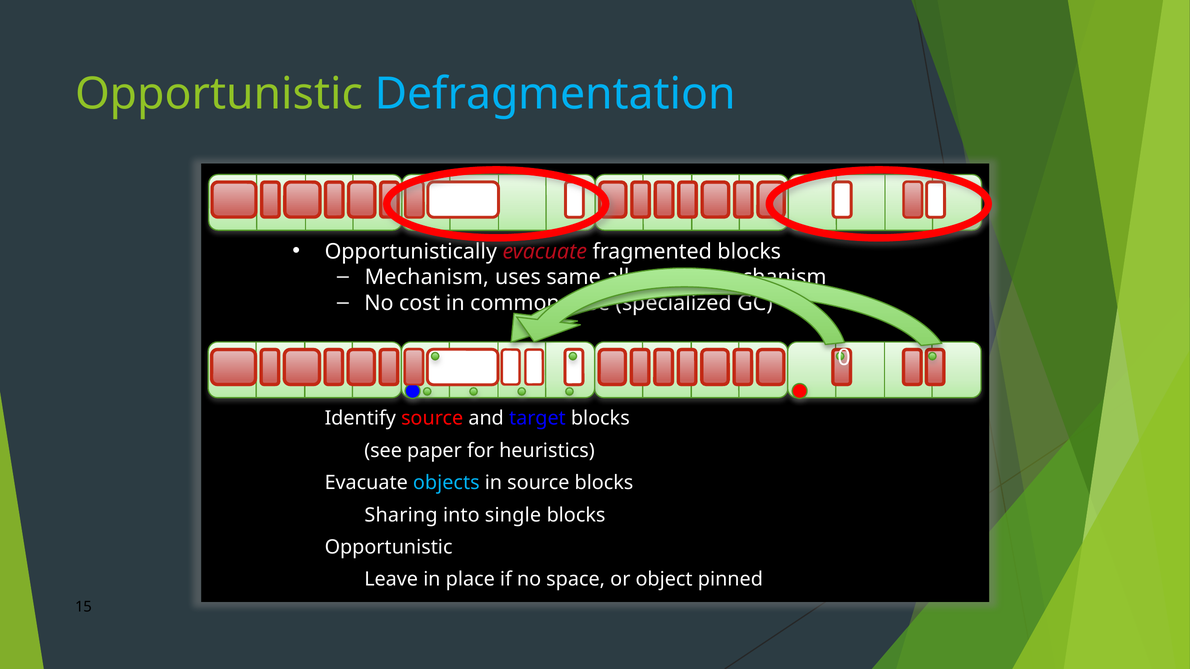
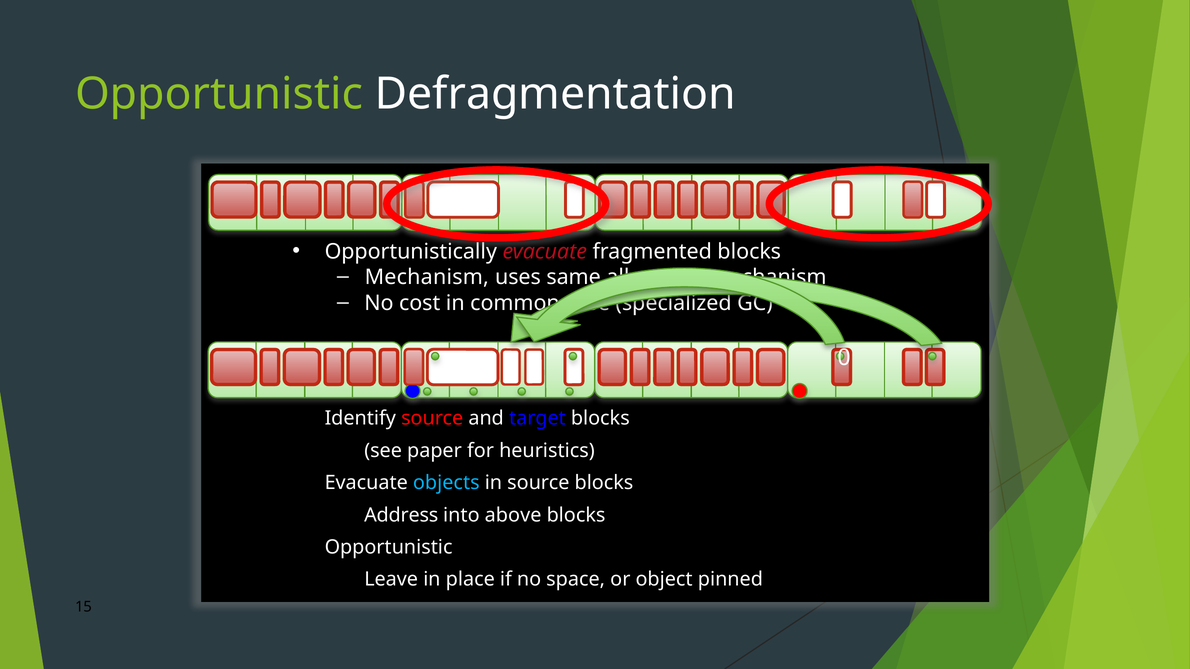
Defragmentation colour: light blue -> white (555, 94)
Sharing: Sharing -> Address (401, 515)
single: single -> above (513, 515)
